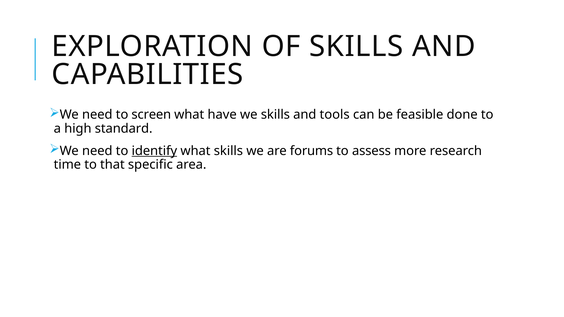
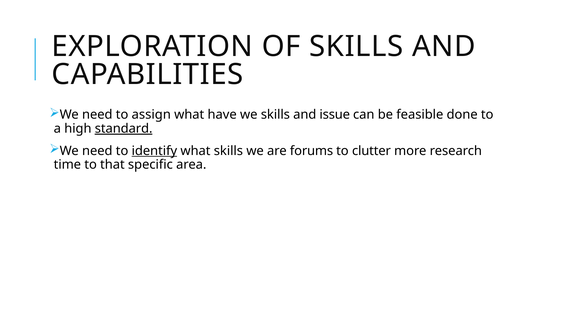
screen: screen -> assign (151, 115)
tools: tools -> issue (335, 115)
standard underline: none -> present (124, 129)
assess: assess -> clutter (371, 151)
